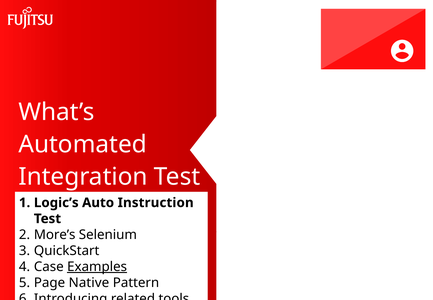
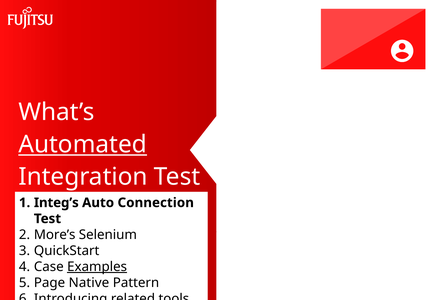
Automated underline: none -> present (83, 144)
Logic’s: Logic’s -> Integ’s (56, 203)
Instruction: Instruction -> Connection (156, 203)
